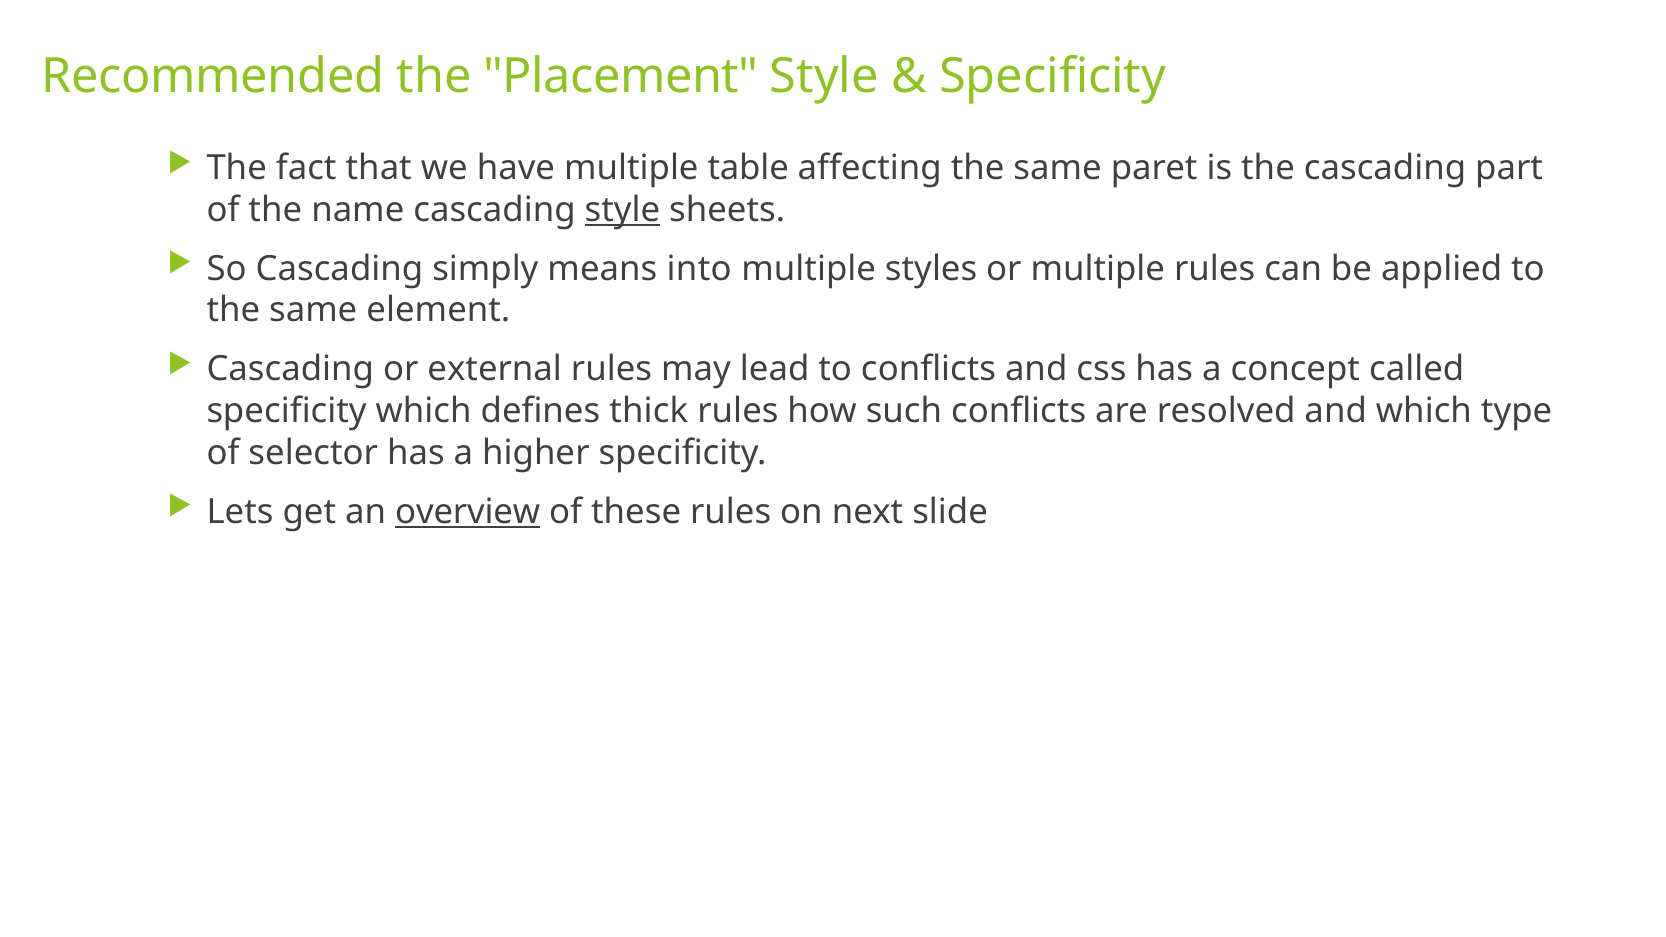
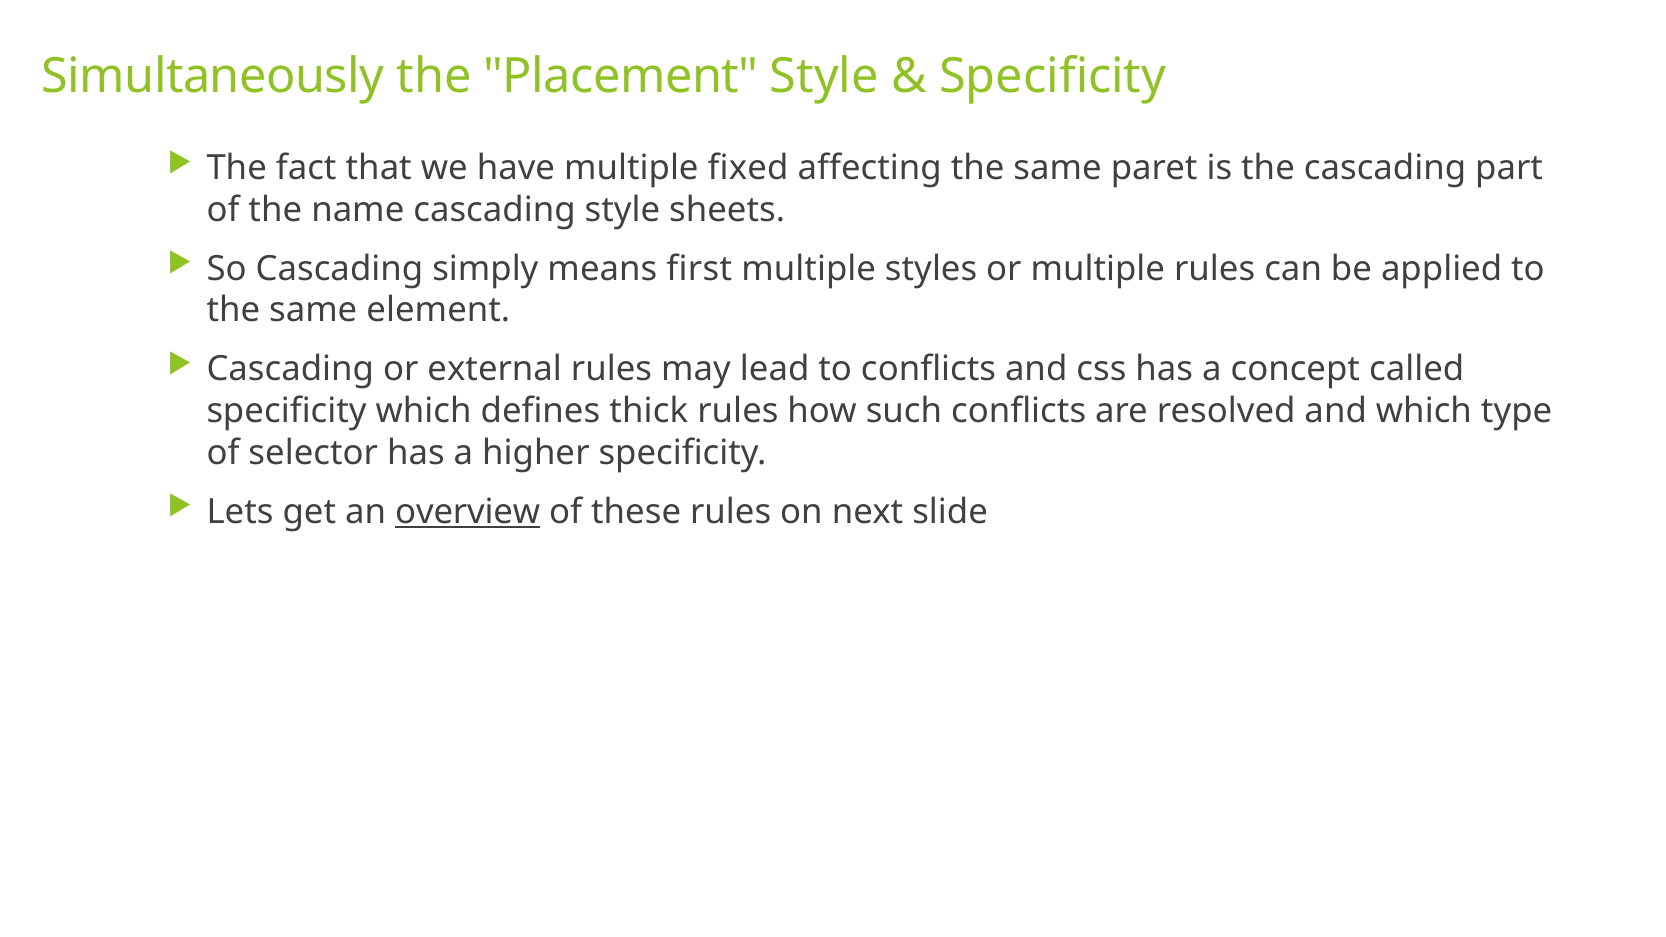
Recommended: Recommended -> Simultaneously (213, 76)
table: table -> fixed (748, 168)
style underline: present -> none (622, 210)
into: into -> first (699, 269)
